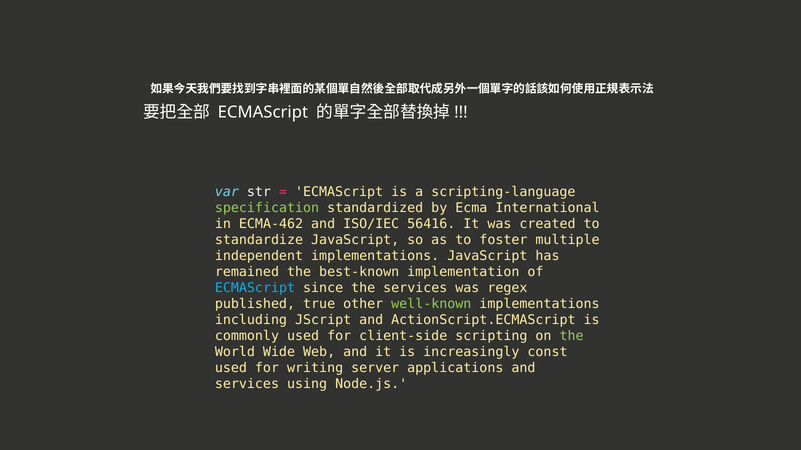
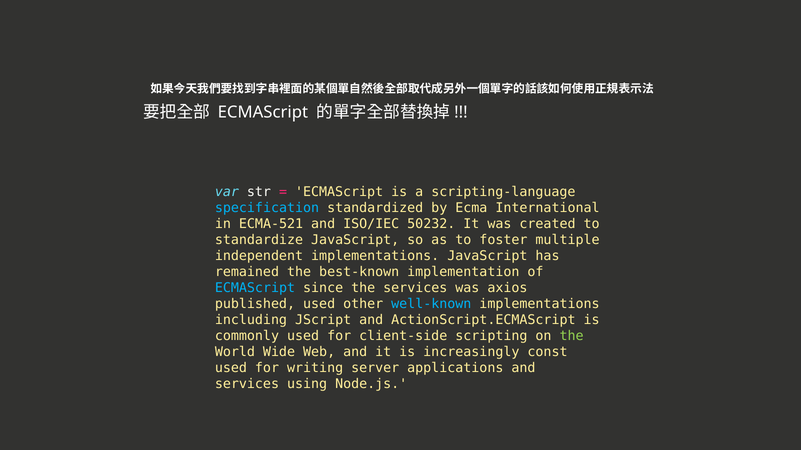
specification colour: light green -> light blue (267, 208)
ECMA-462: ECMA-462 -> ECMA-521 (271, 224)
56416: 56416 -> 50232 (431, 224)
regex: regex -> axios (507, 288)
published true: true -> used (319, 304)
well-known colour: light green -> light blue (431, 304)
